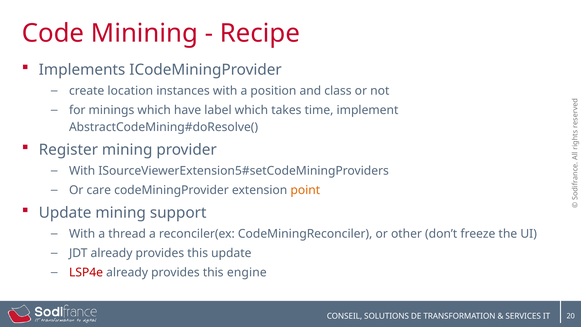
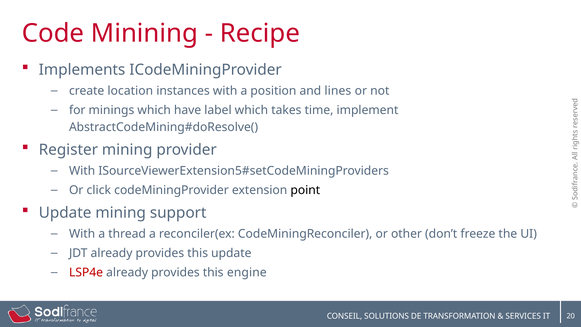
class: class -> lines (338, 91)
care: care -> click (99, 190)
point colour: orange -> black (305, 190)
